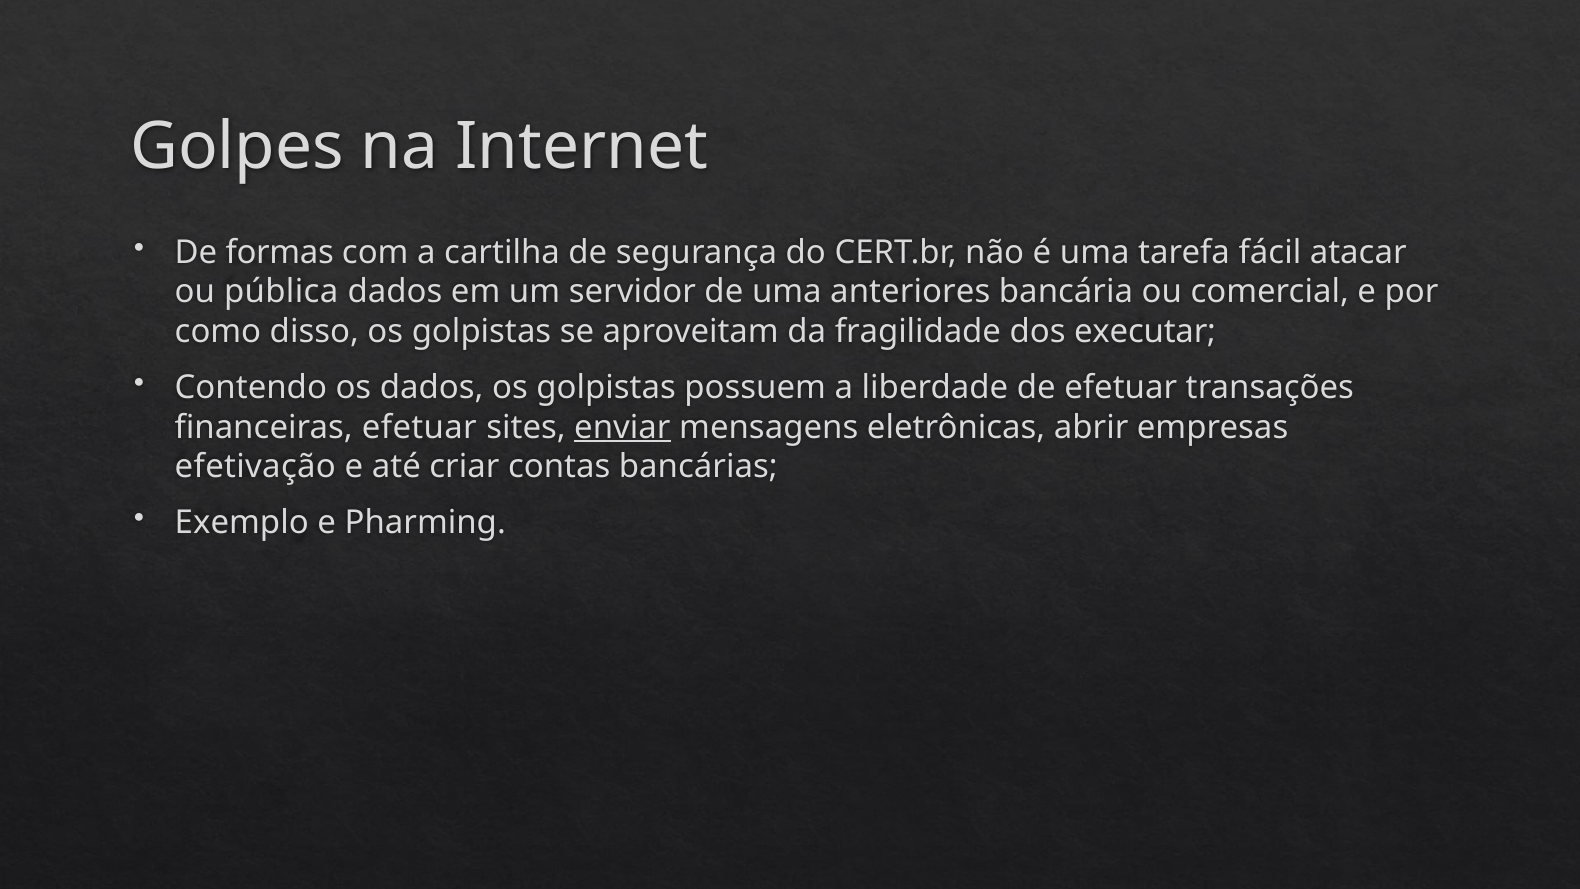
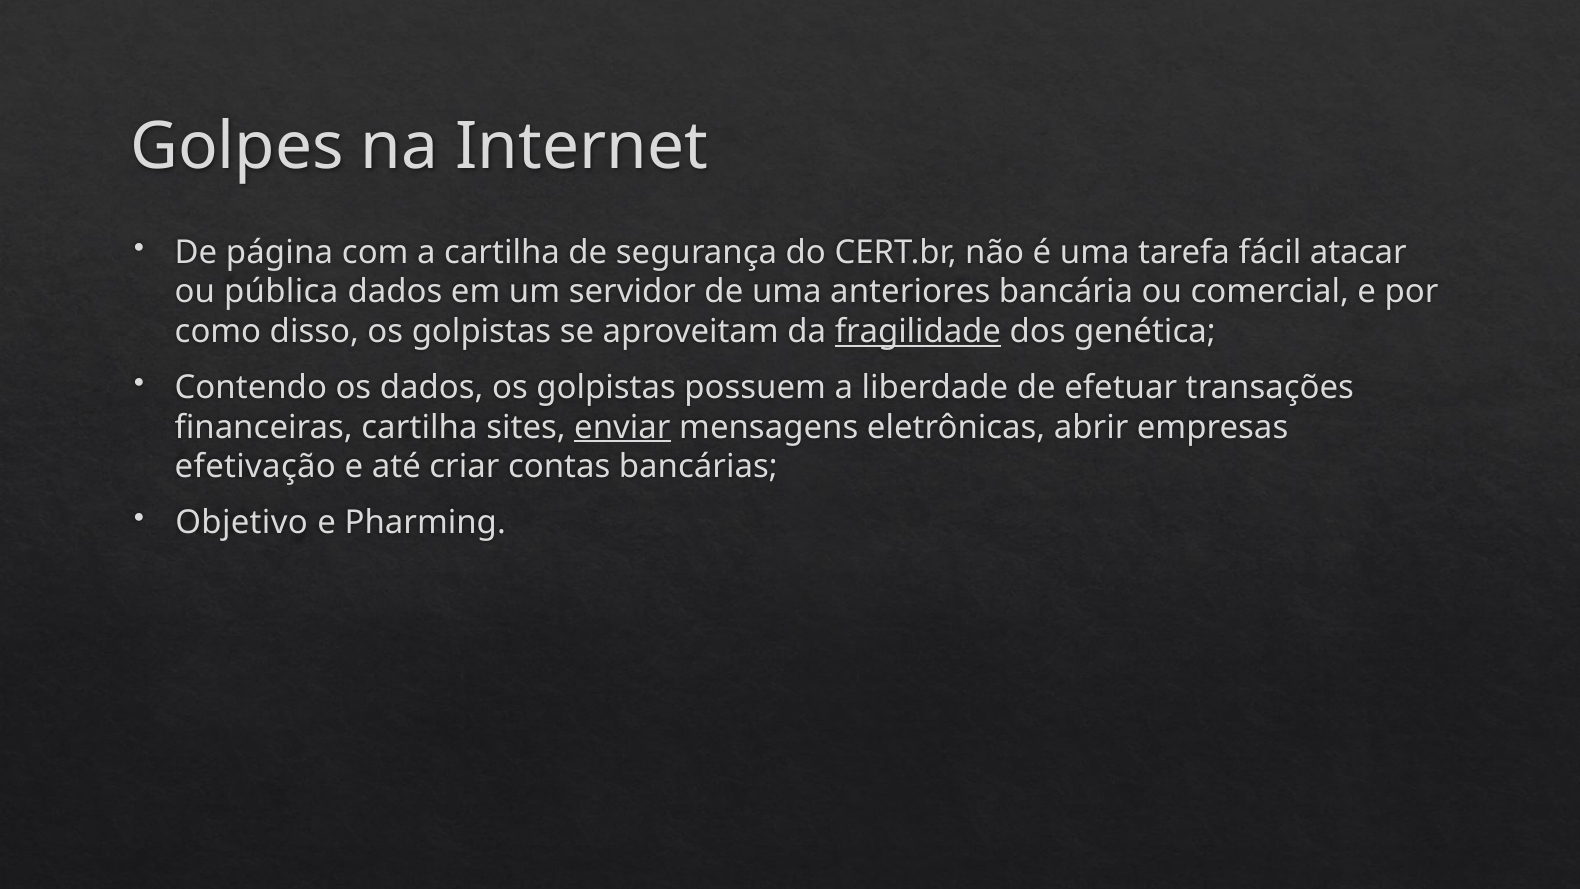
formas: formas -> página (279, 252)
fragilidade underline: none -> present (918, 332)
executar: executar -> genética (1145, 332)
financeiras efetuar: efetuar -> cartilha (419, 427)
Exemplo: Exemplo -> Objetivo (242, 523)
